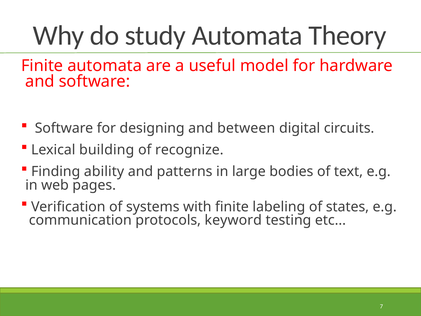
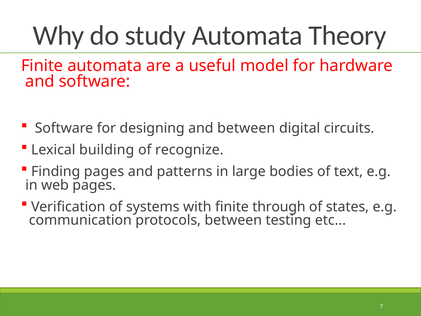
Finding ability: ability -> pages (104, 171)
labeling: labeling -> through (279, 207)
protocols keyword: keyword -> between (233, 220)
